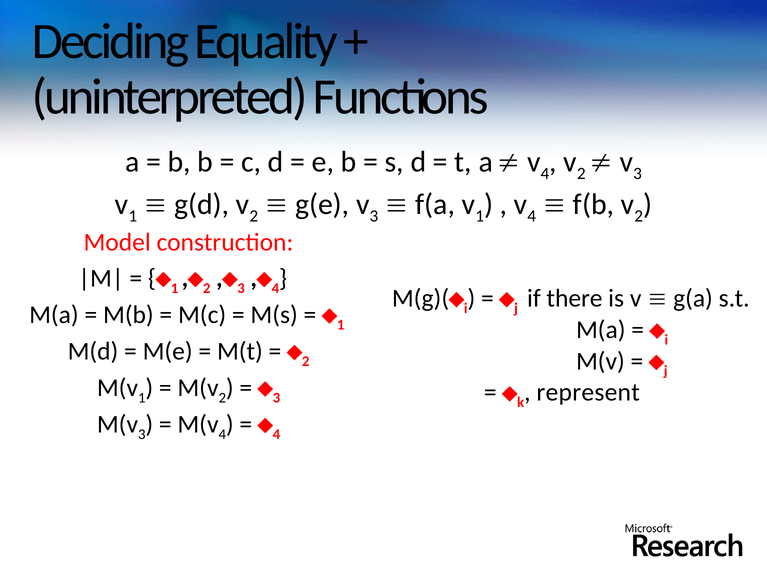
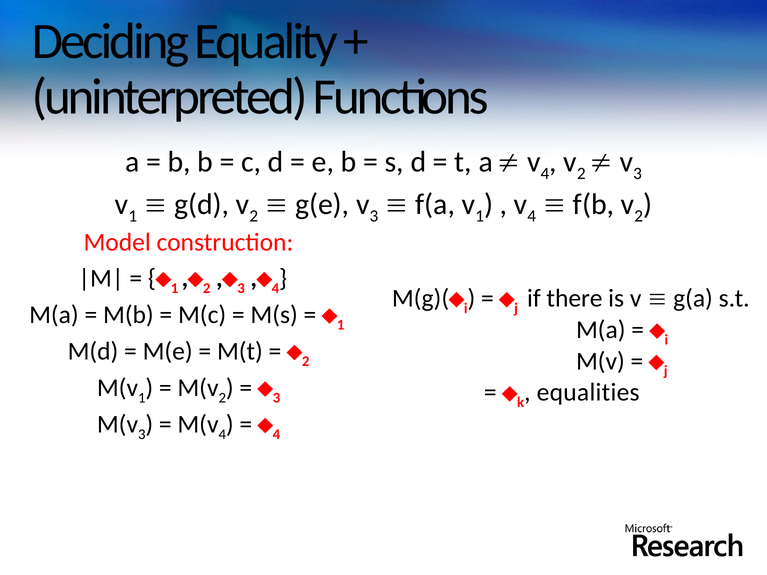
represent: represent -> equalities (588, 393)
